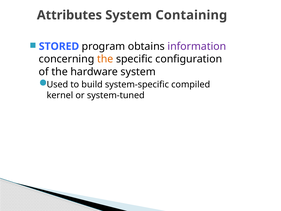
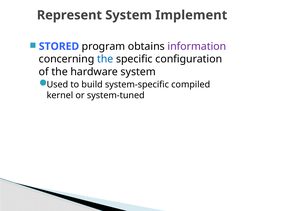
Attributes: Attributes -> Represent (69, 15)
Containing: Containing -> Implement (191, 15)
the colour: orange -> blue (105, 59)
